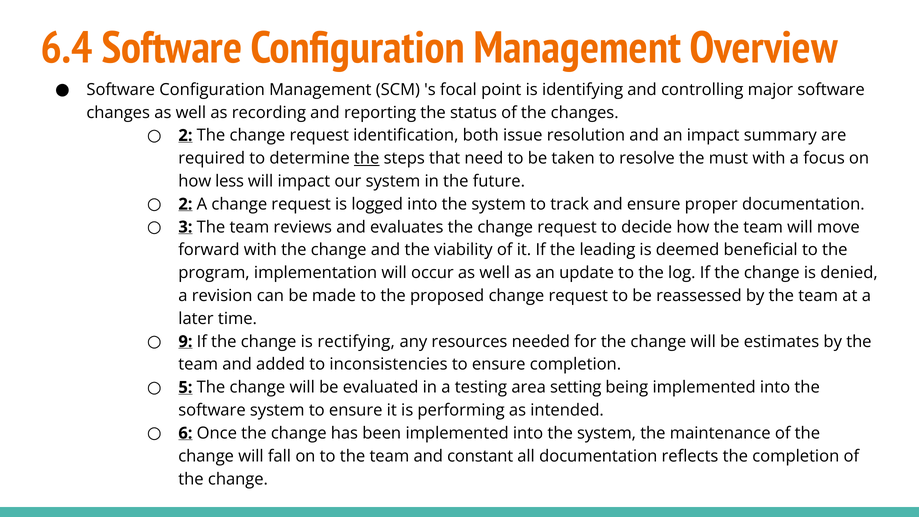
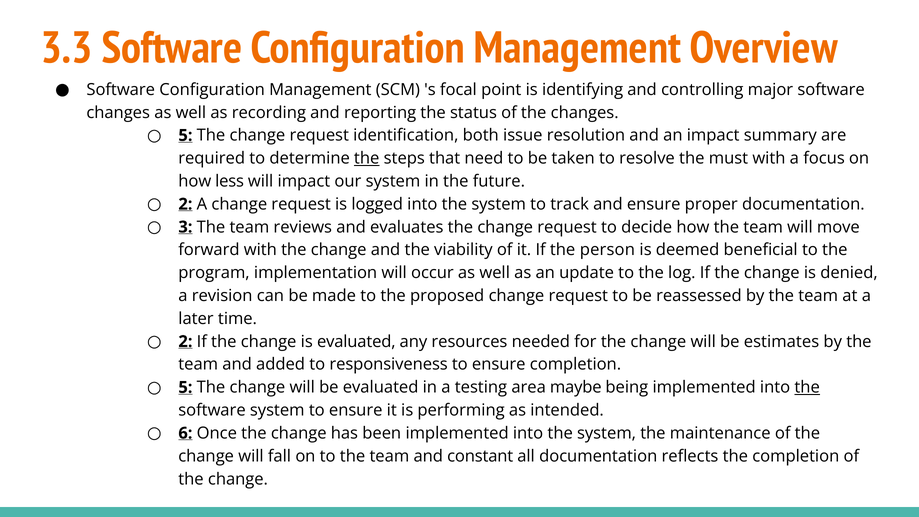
6.4: 6.4 -> 3.3 (67, 48)
2: 2 -> 5 (185, 135)
leading: leading -> person (607, 250)
9: 9 -> 2 (185, 342)
is rectifying: rectifying -> evaluated (356, 342)
inconsistencies: inconsistencies -> responsiveness (389, 364)
setting: setting -> maybe (576, 387)
the underline: none -> present (807, 387)
